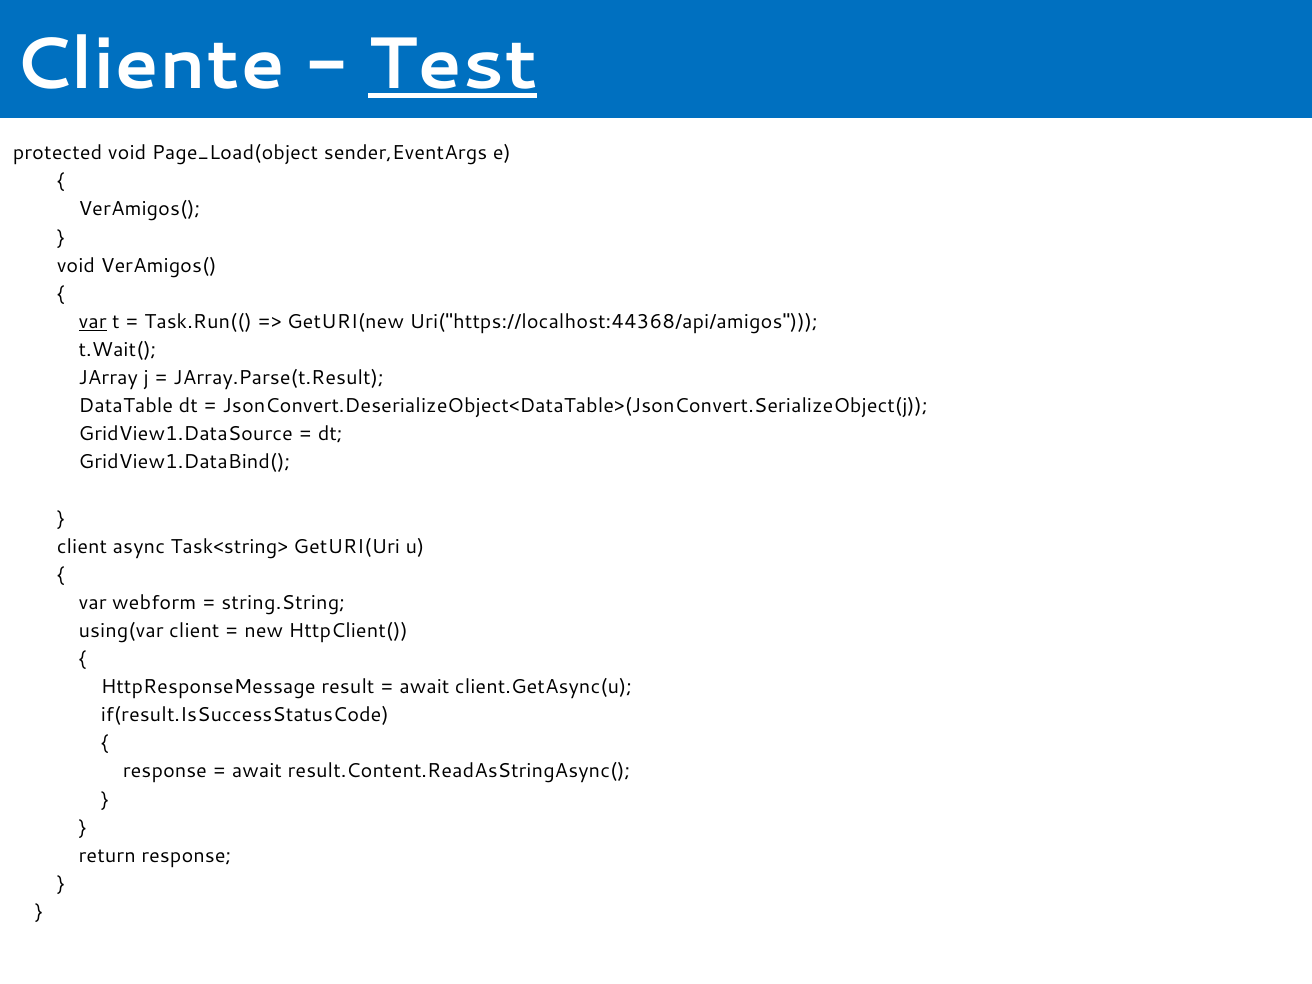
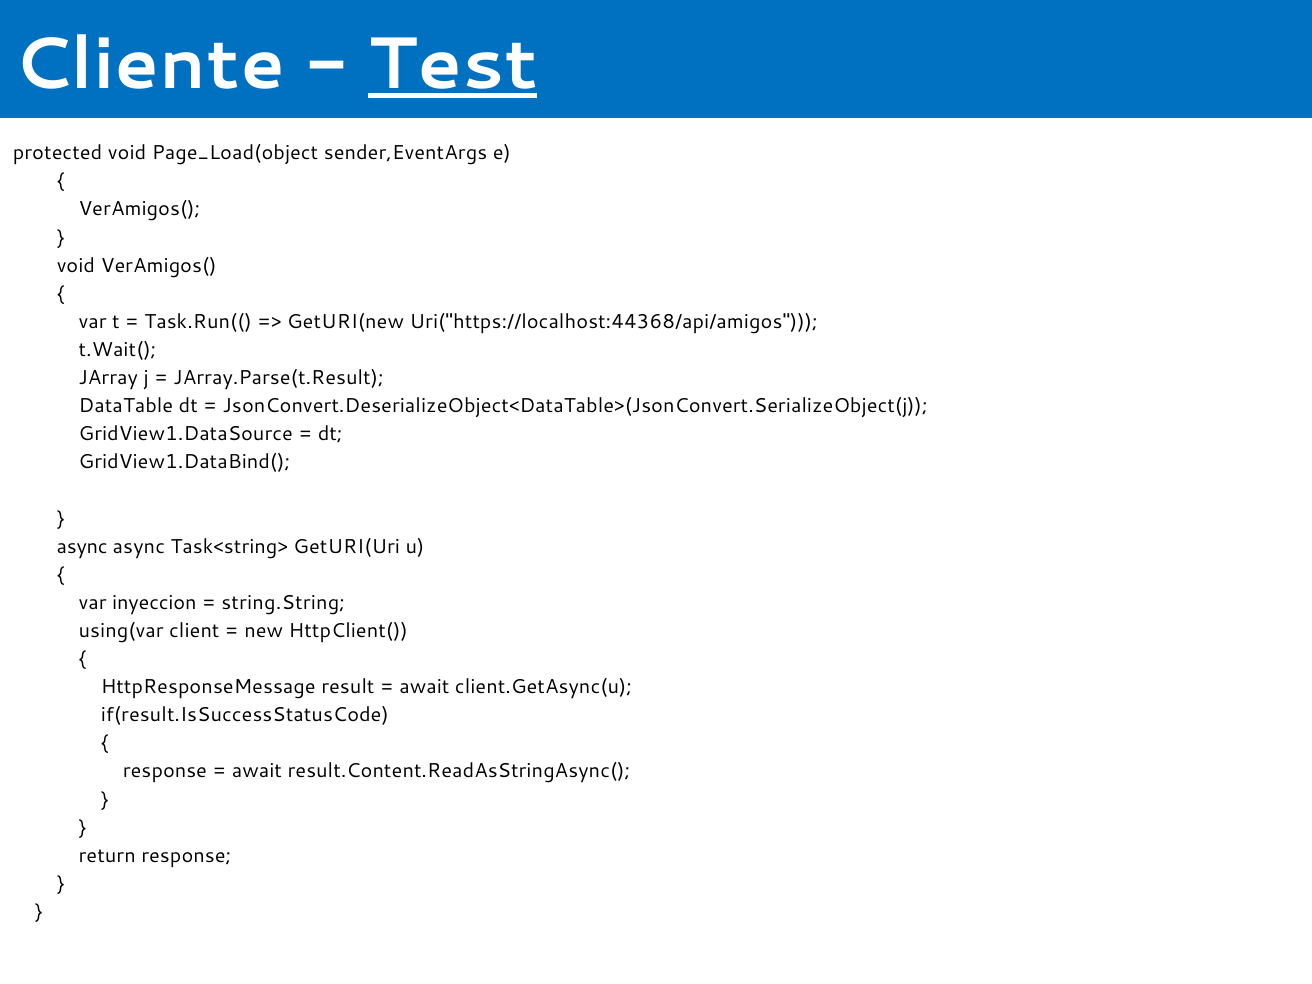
var underline: present -> none (93, 322)
client: client -> async (82, 547)
webform: webform -> inyeccion (154, 603)
